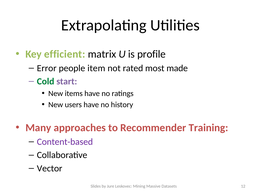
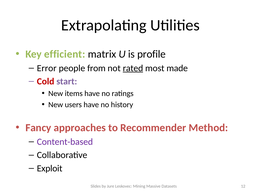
item: item -> from (96, 68)
rated underline: none -> present (133, 68)
Cold colour: green -> red (46, 82)
Many: Many -> Fancy (38, 128)
Training: Training -> Method (208, 128)
Vector: Vector -> Exploit (50, 169)
